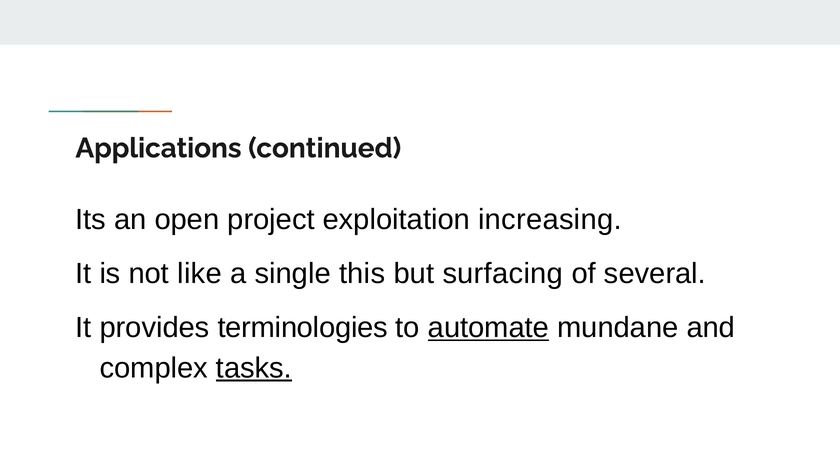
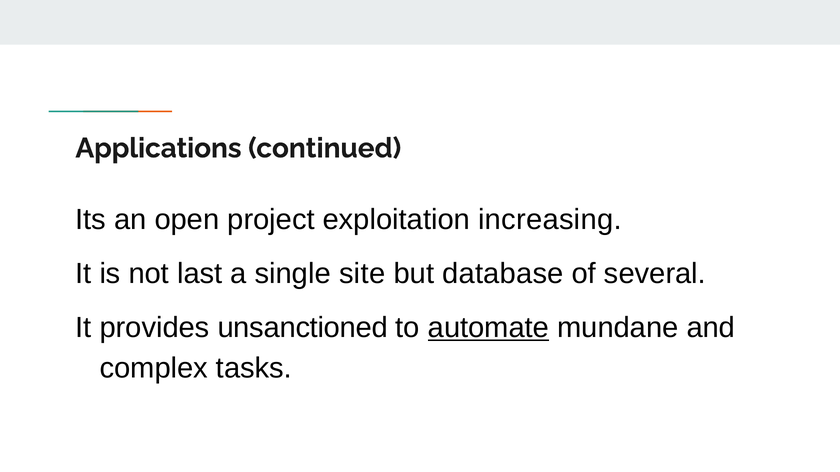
like: like -> last (200, 274)
this: this -> site (362, 274)
surfacing: surfacing -> database (503, 274)
terminologies: terminologies -> unsanctioned (303, 328)
tasks underline: present -> none (254, 368)
